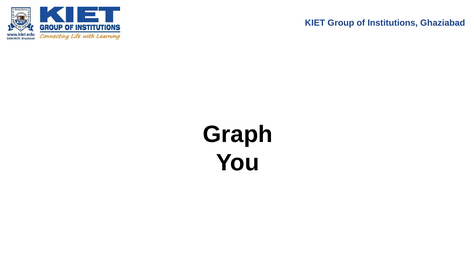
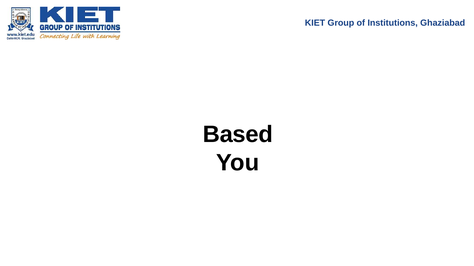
Graph: Graph -> Based (238, 135)
